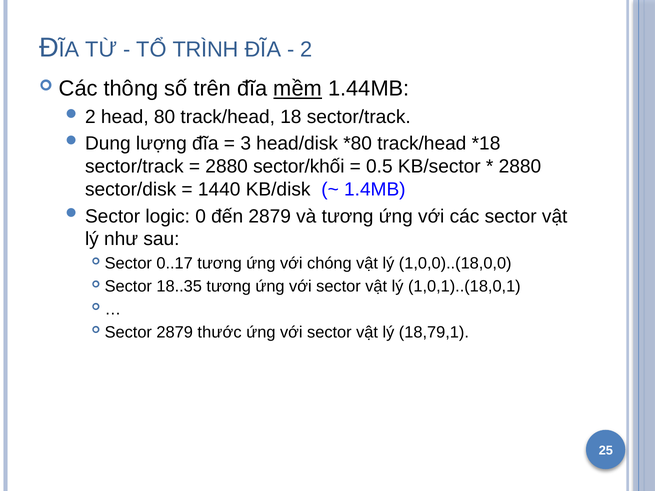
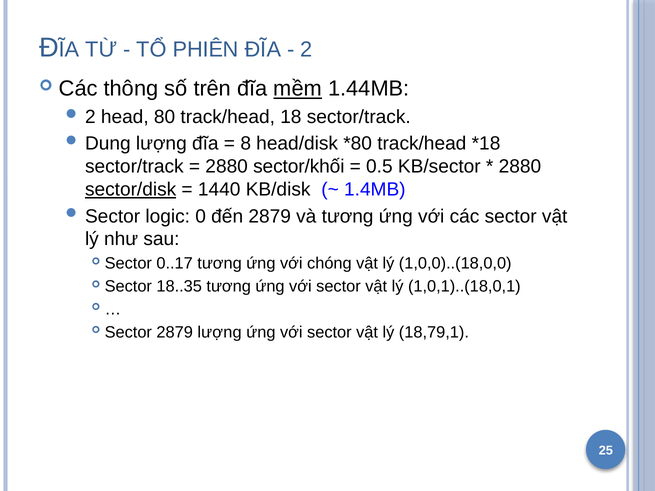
TRÌNH: TRÌNH -> PHIÊN (206, 50)
3: 3 -> 8 (246, 144)
sector/disk underline: none -> present (131, 190)
2879 thước: thước -> lượng (220, 332)
